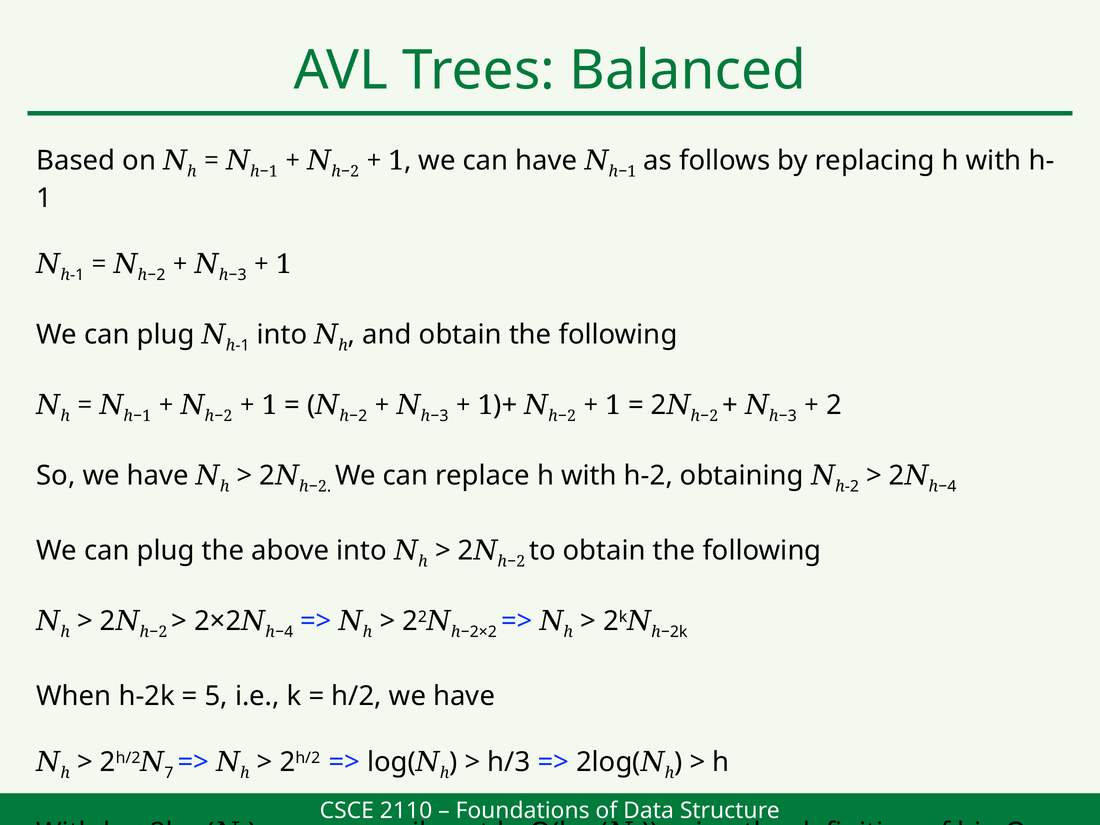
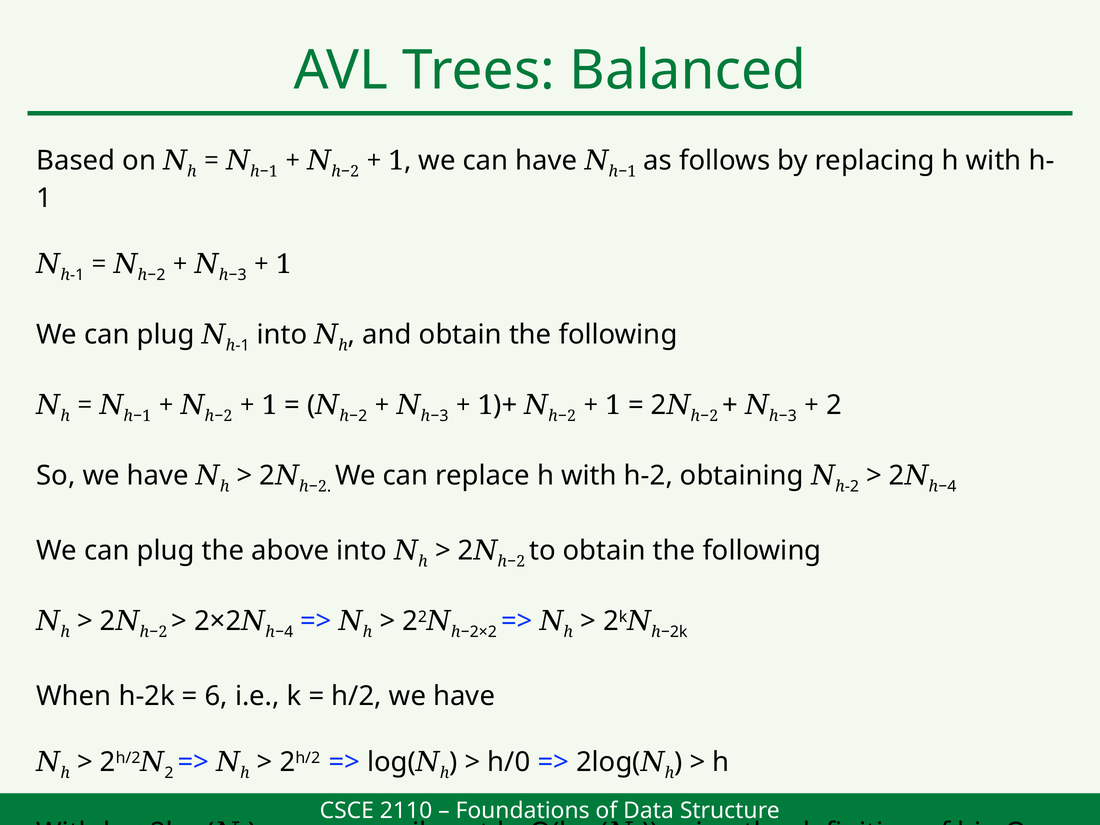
5: 5 -> 6 (216, 696)
7: 7 -> 2 (169, 773)
h/3: h/3 -> h/0 (509, 762)
